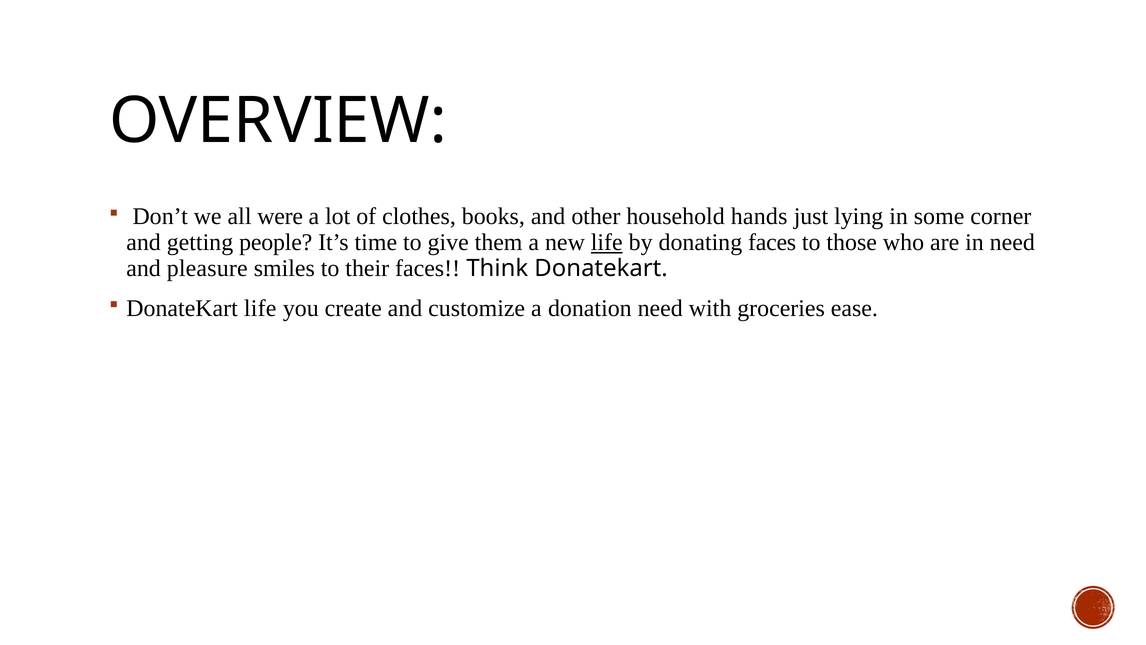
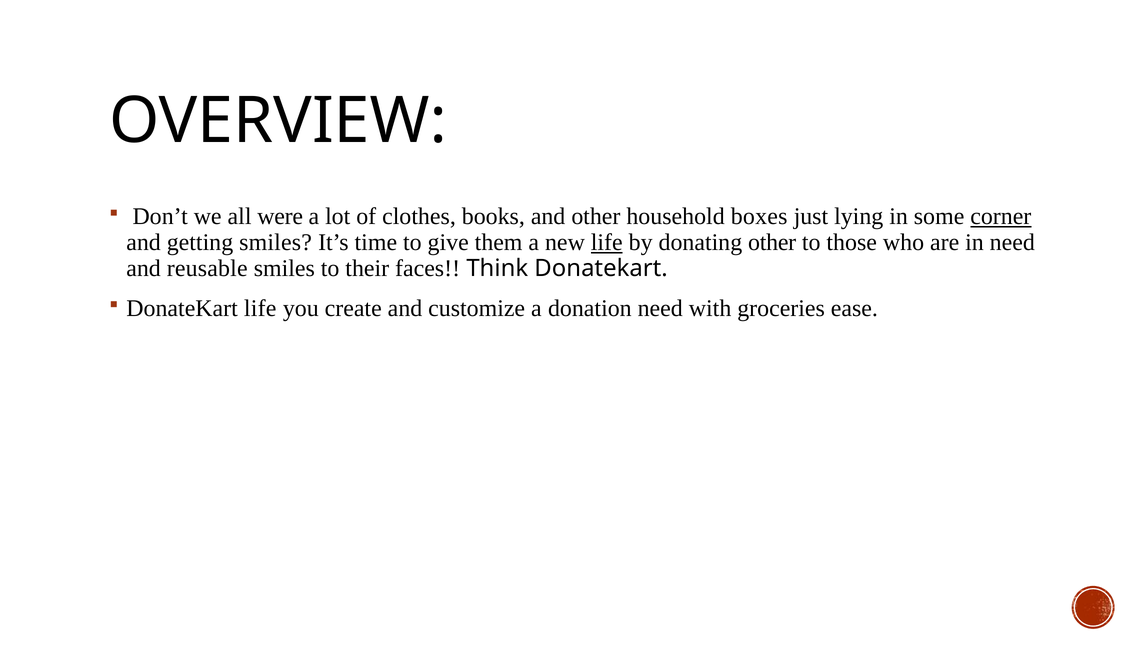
hands: hands -> boxes (759, 216)
corner underline: none -> present (1001, 216)
getting people: people -> smiles (276, 242)
donating faces: faces -> other (772, 242)
pleasure: pleasure -> reusable (207, 268)
